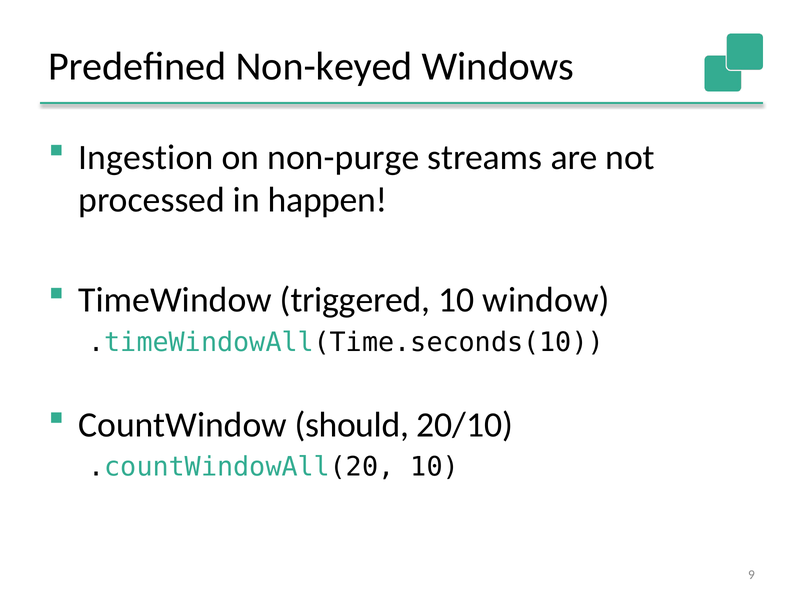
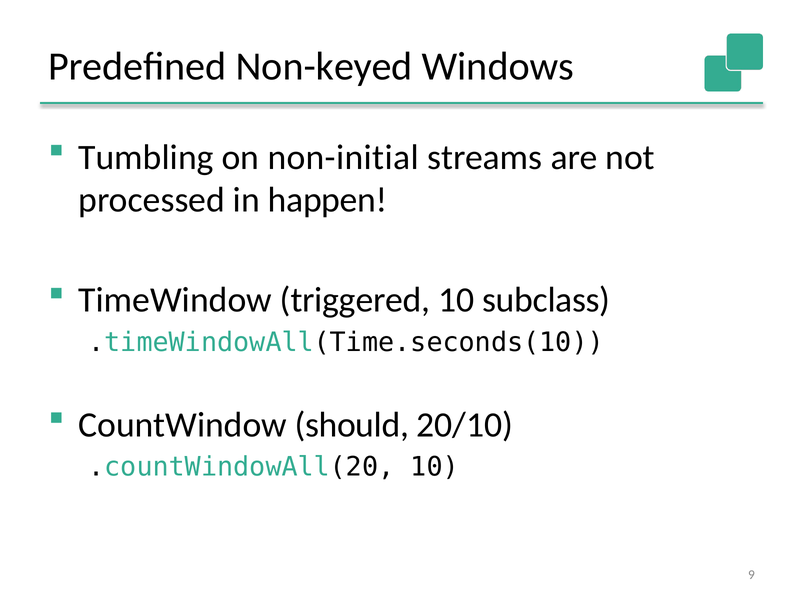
Ingestion: Ingestion -> Tumbling (146, 157)
non-purge: non-purge -> non-initial (343, 157)
window: window -> subclass (546, 300)
